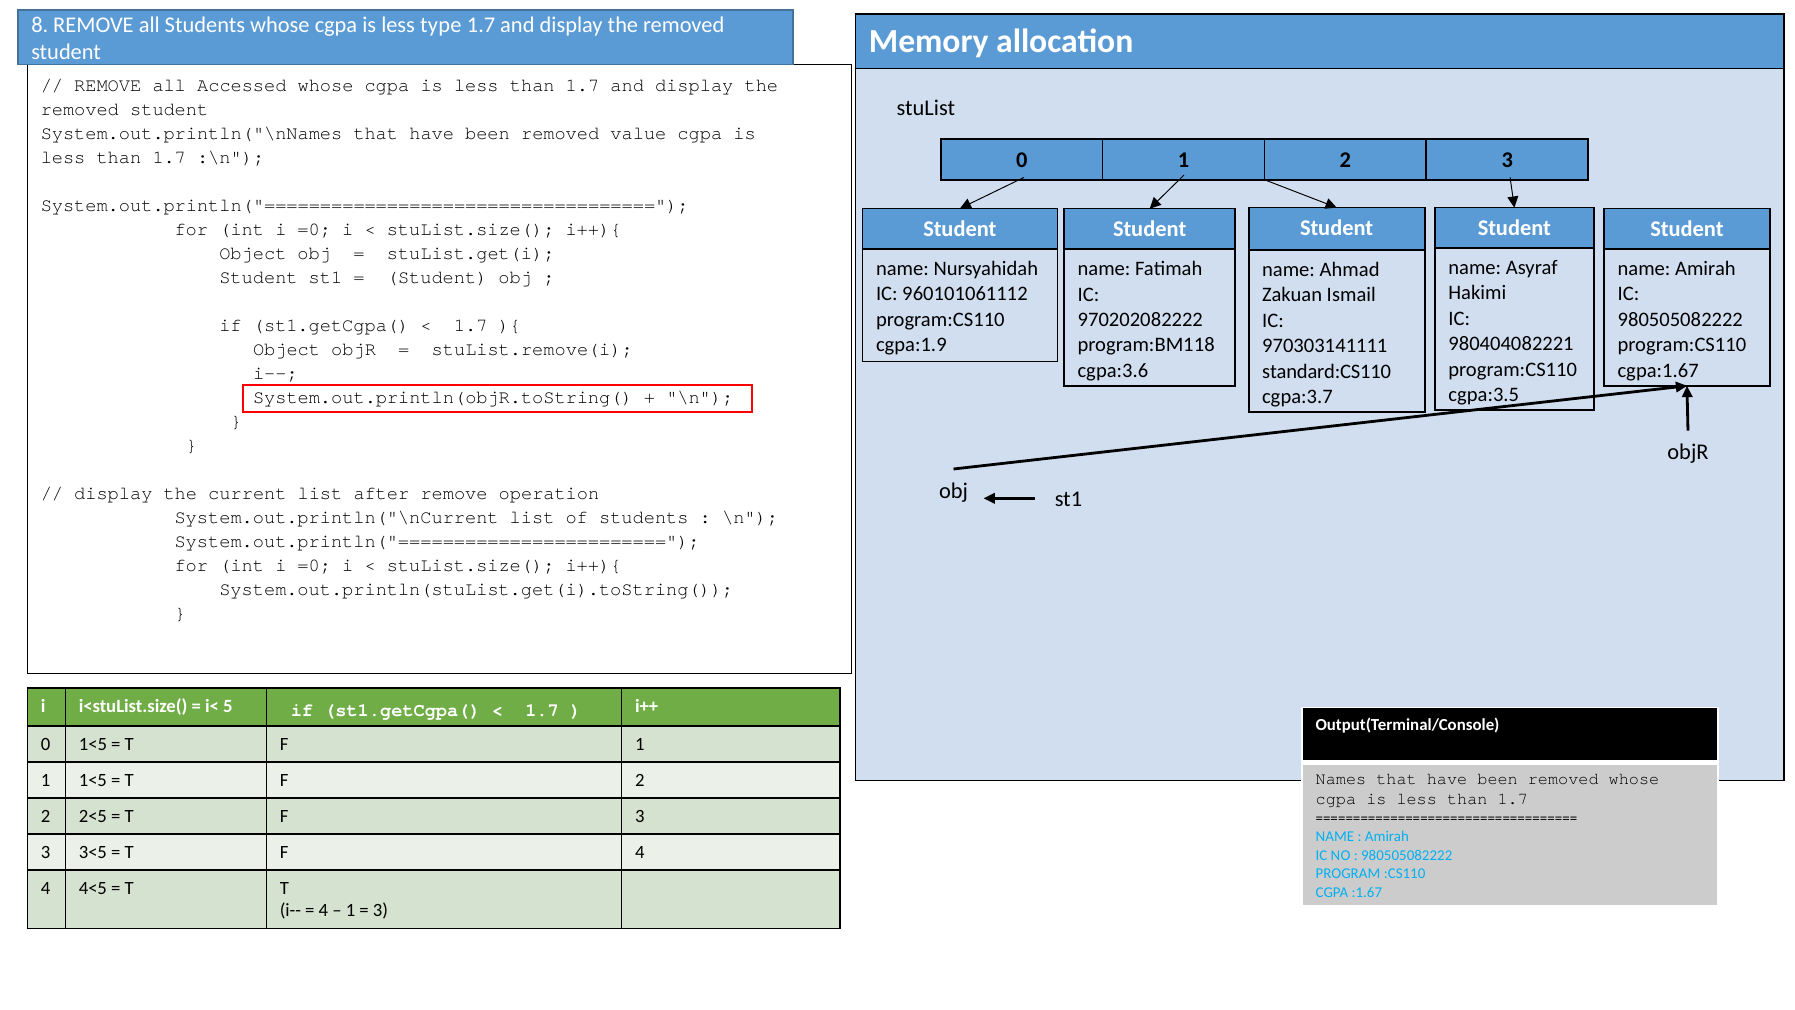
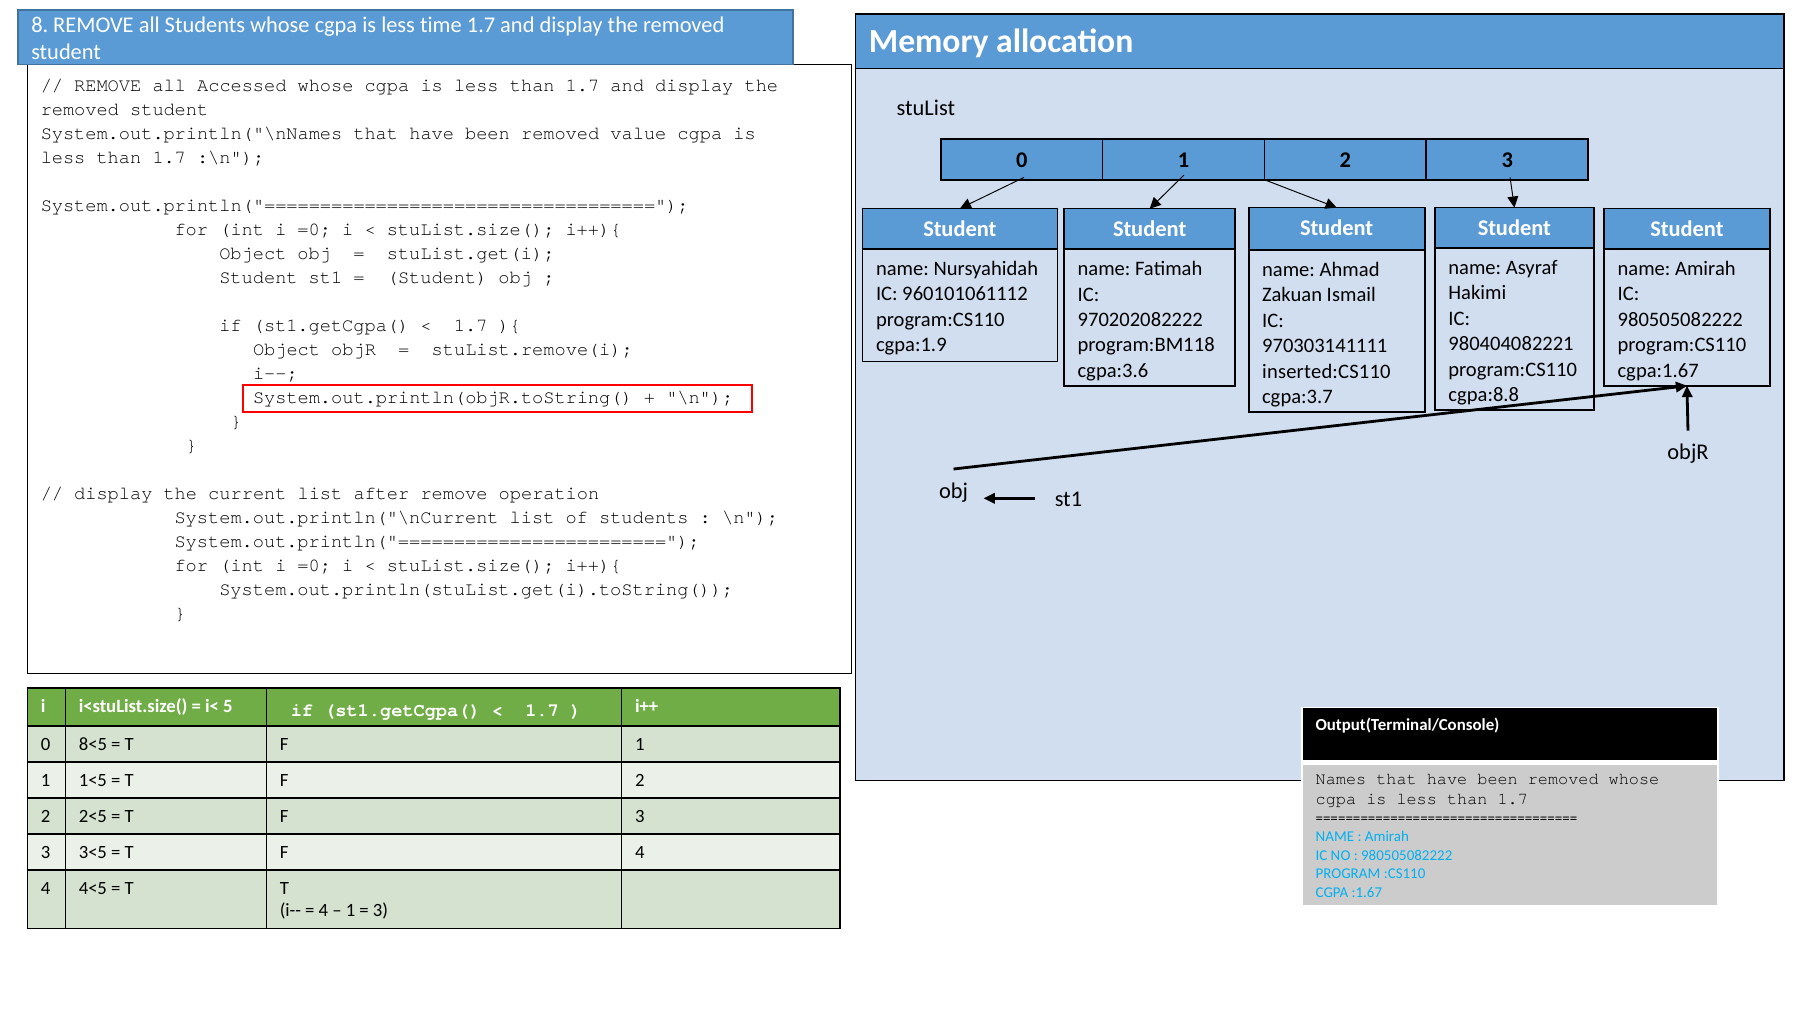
type: type -> time (441, 25)
standard:CS110: standard:CS110 -> inserted:CS110 (1326, 371)
cgpa:3.5: cgpa:3.5 -> cgpa:8.8 (1484, 395)
0 1<5: 1<5 -> 8<5 (93, 744)
